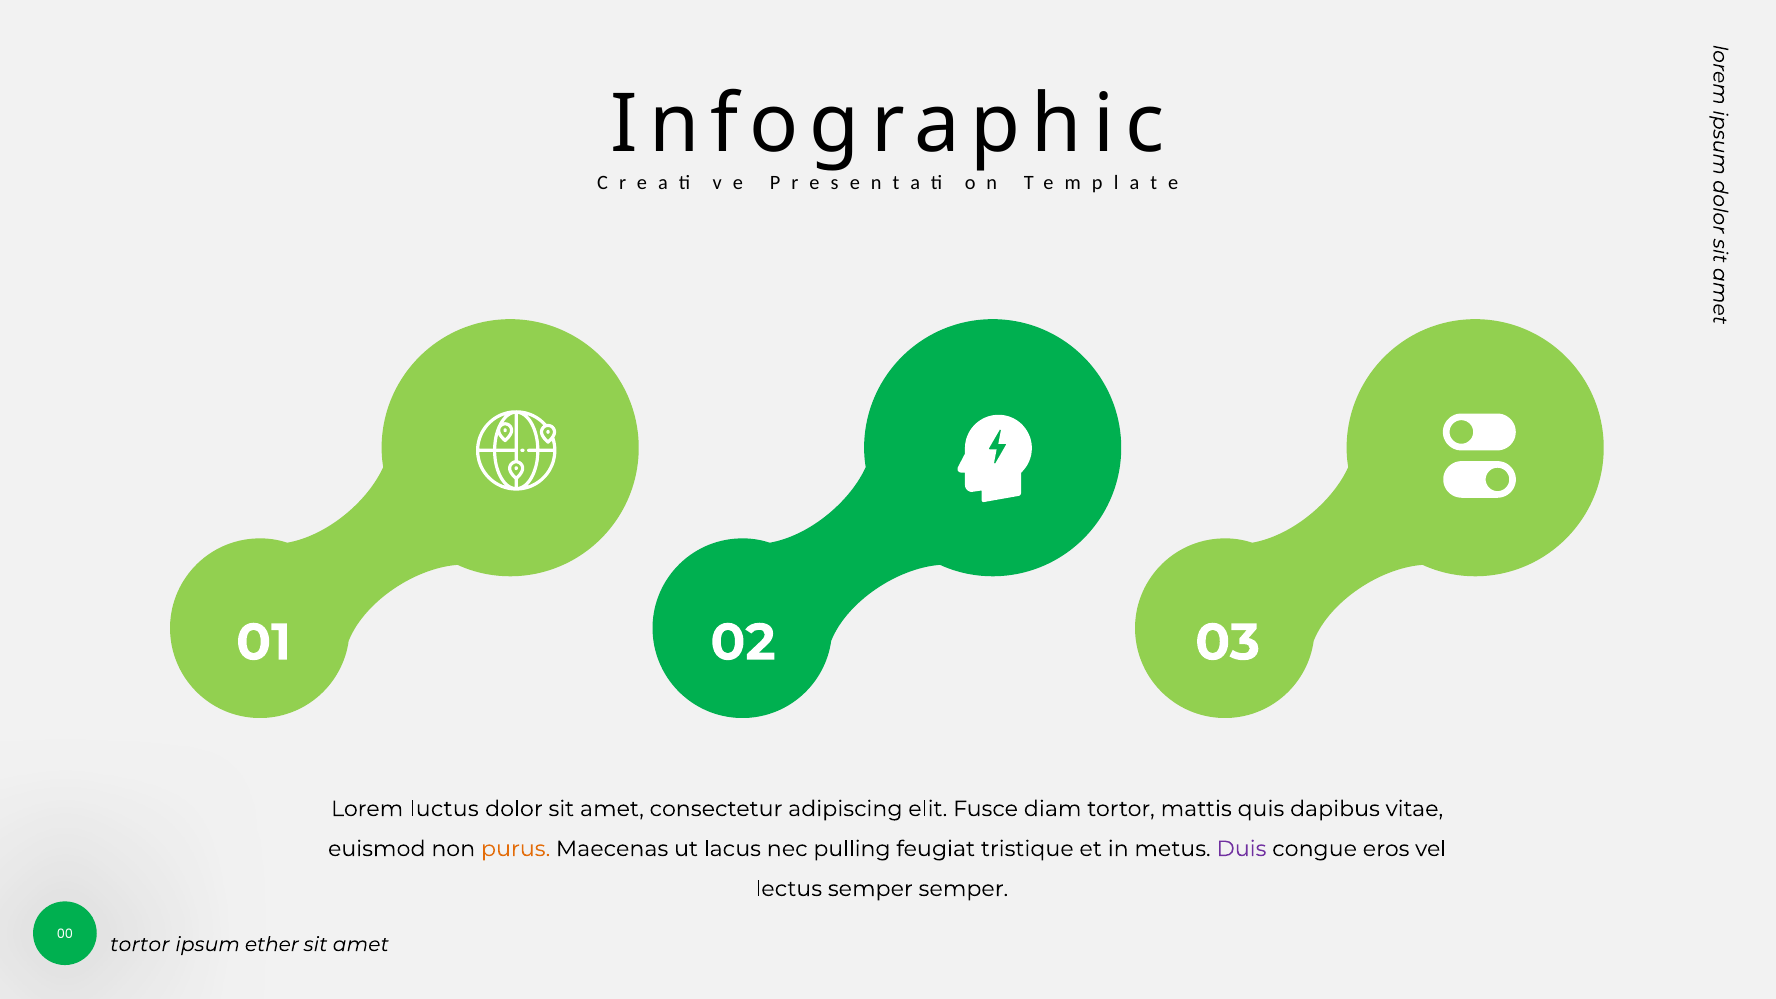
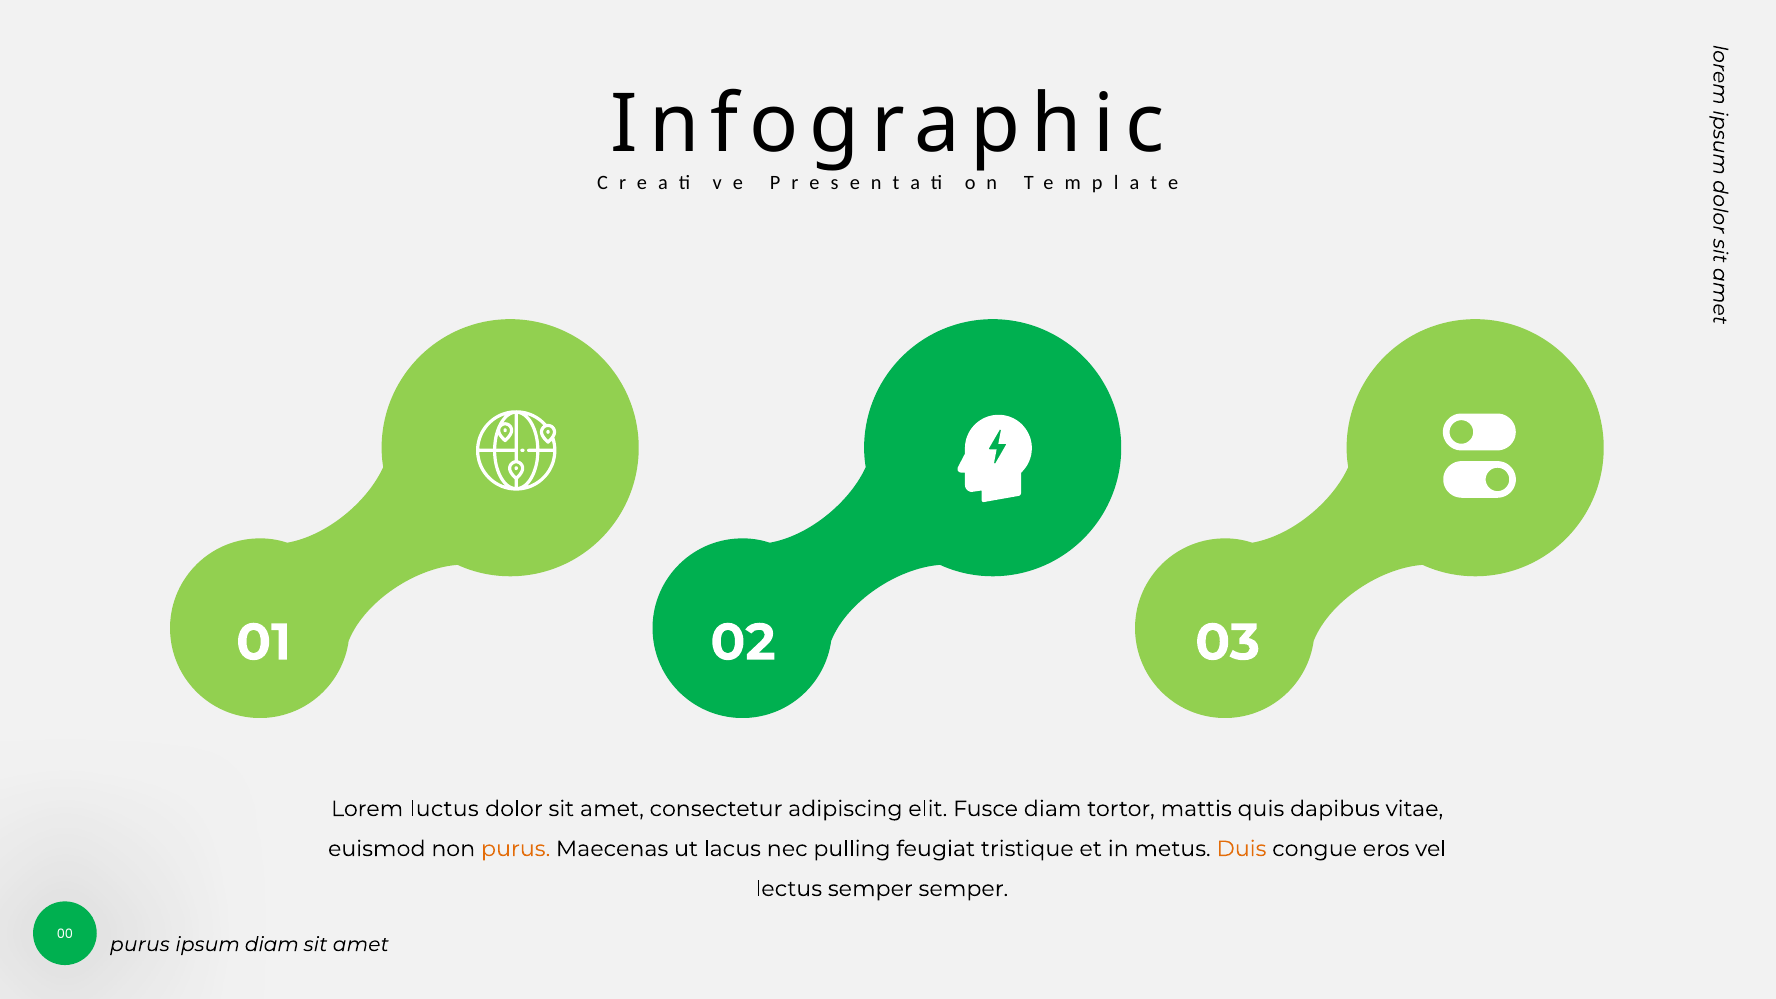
Duis colour: purple -> orange (1242, 849)
00 tortor: tortor -> purus (140, 944)
ipsum ether: ether -> diam (272, 944)
